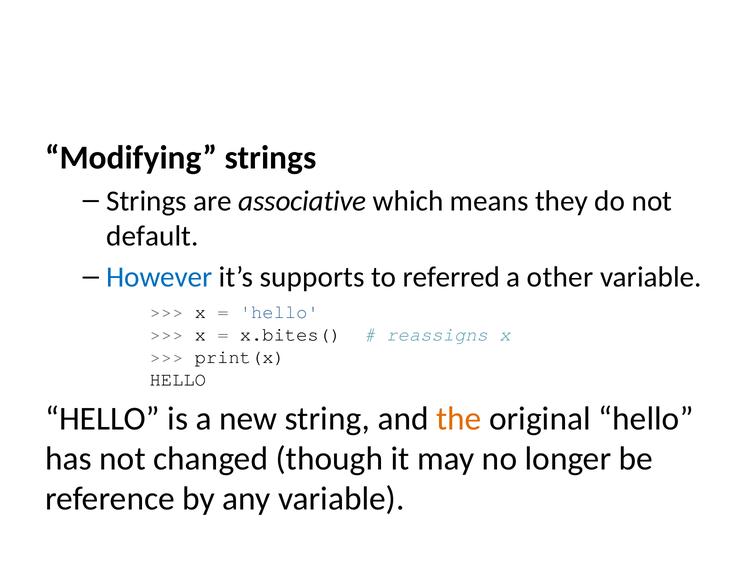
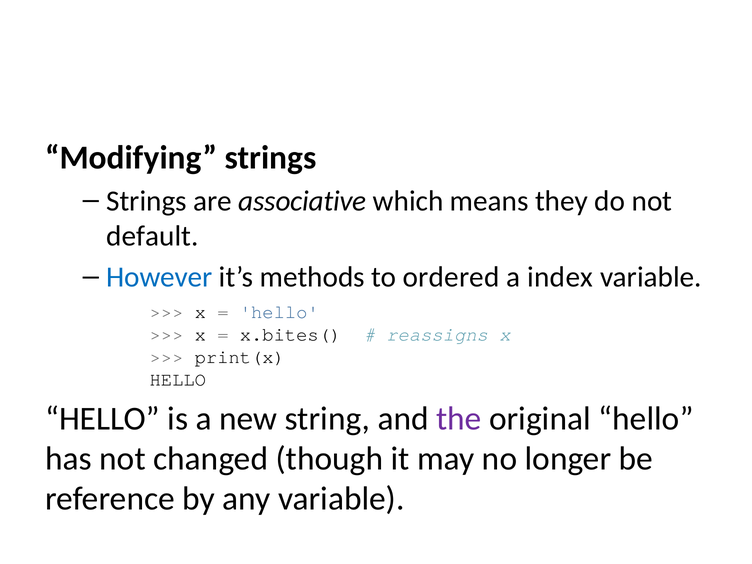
supports: supports -> methods (312, 277)
referred: referred -> ordered (451, 277)
other: other -> index (560, 277)
the colour: orange -> purple (459, 419)
